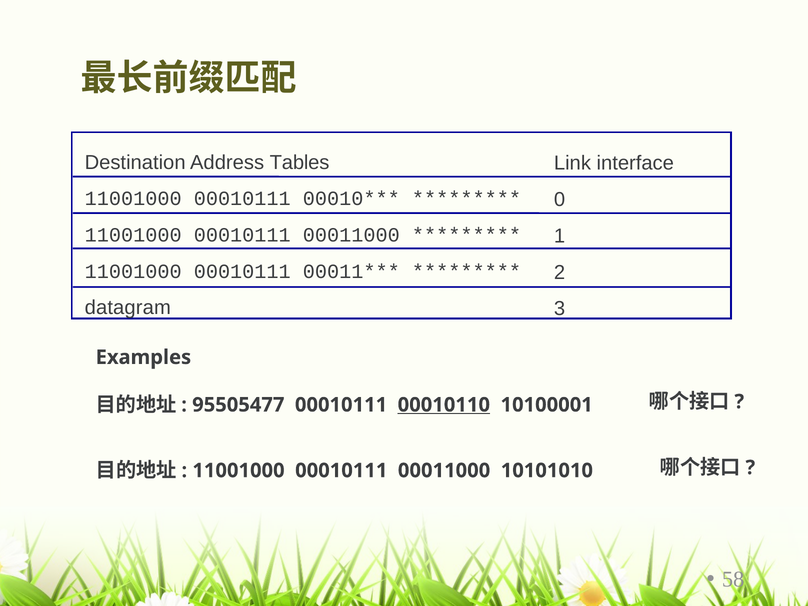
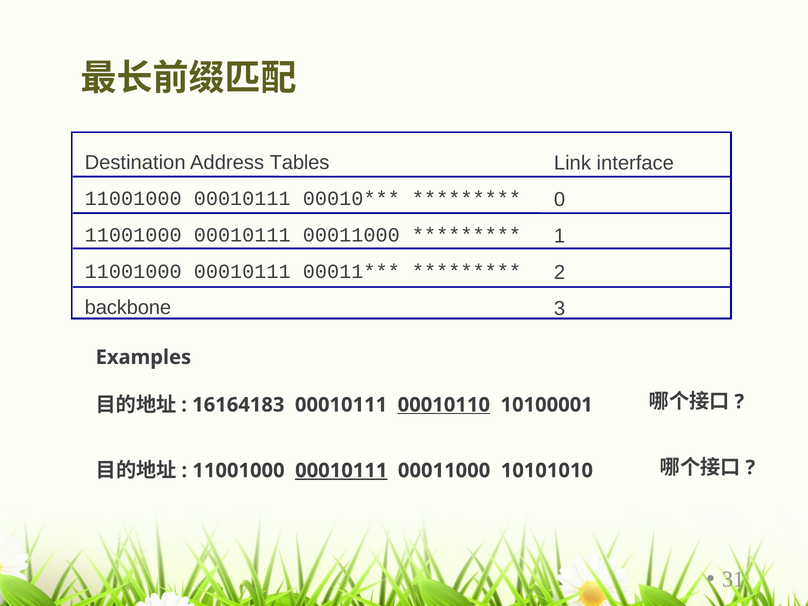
datagram: datagram -> backbone (128, 308)
95505477: 95505477 -> 16164183 (238, 405)
00010111 underline: none -> present (341, 471)
58: 58 -> 31 (733, 579)
